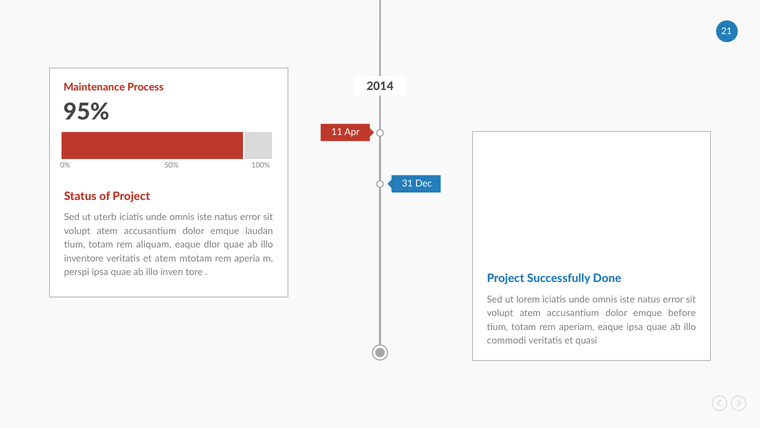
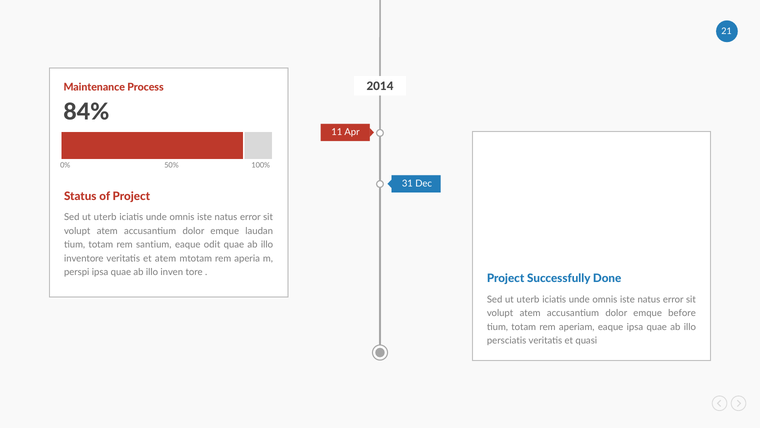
95%: 95% -> 84% (86, 112)
aliquam: aliquam -> santium (154, 245)
dlor: dlor -> odit (212, 245)
lorem: lorem -> uterb (528, 299)
commodi: commodi -> persciatis (507, 340)
